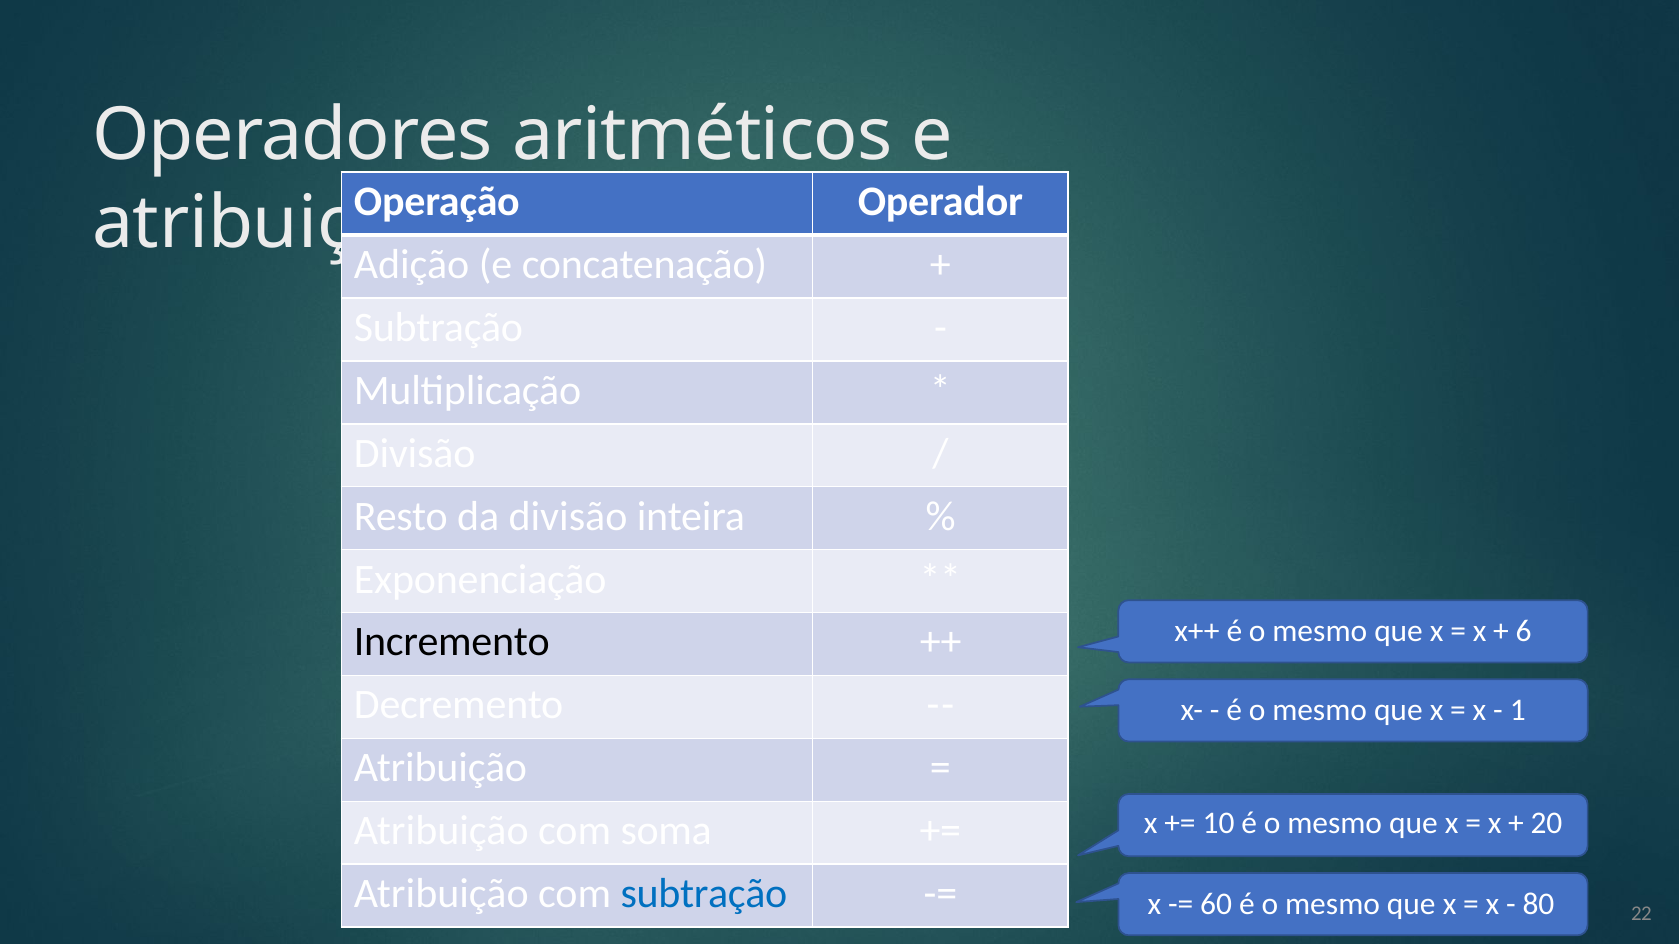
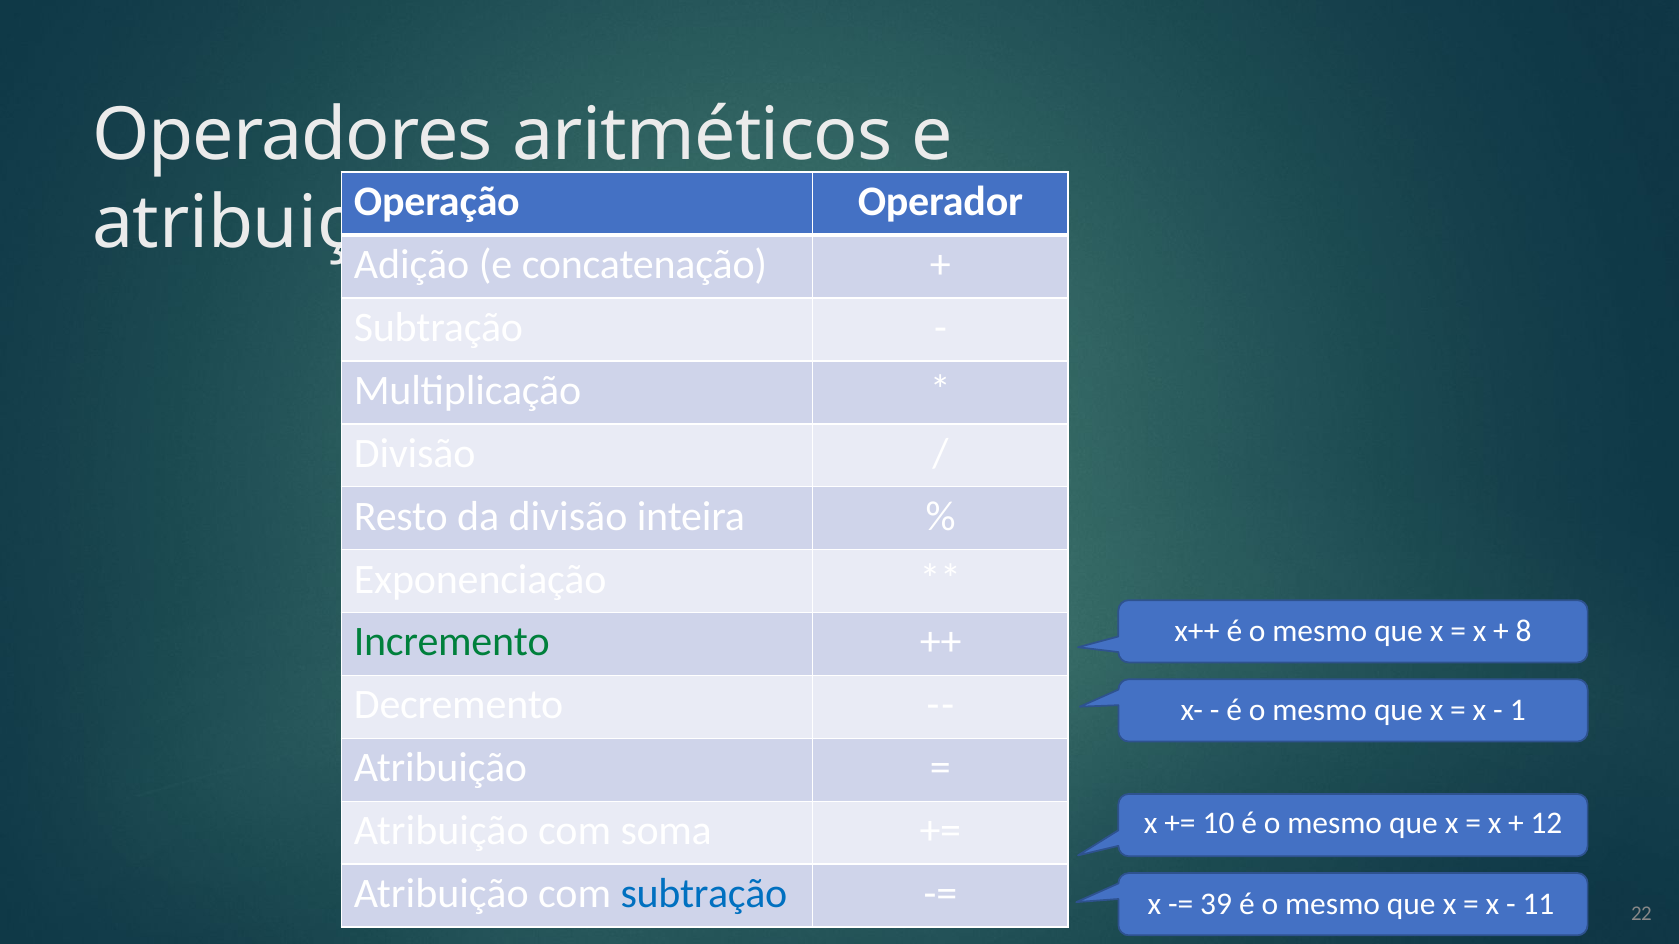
6: 6 -> 8 (1524, 632)
Incremento colour: black -> green (452, 642)
20: 20 -> 12 (1547, 824)
60: 60 -> 39 (1216, 905)
80: 80 -> 11 (1538, 905)
